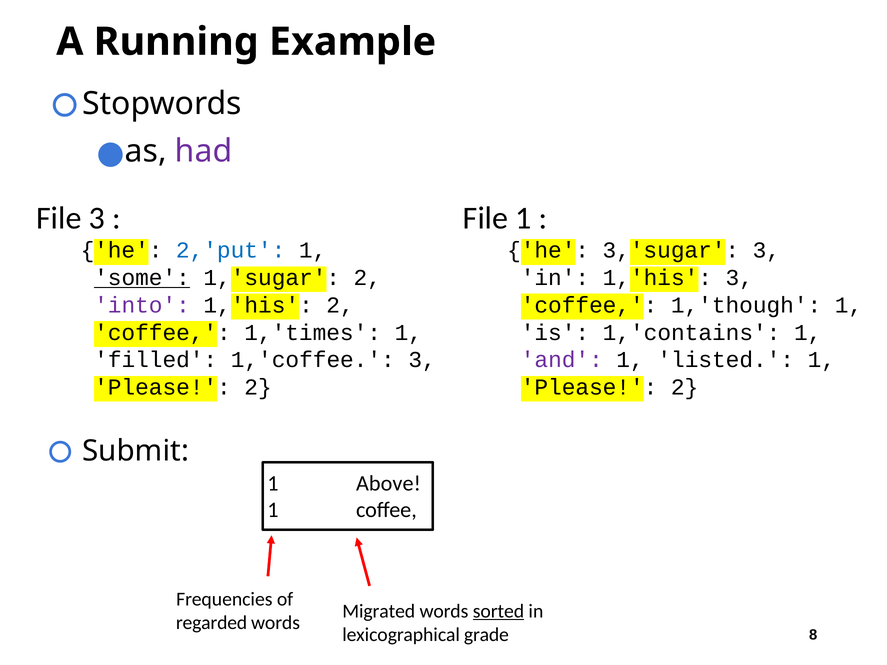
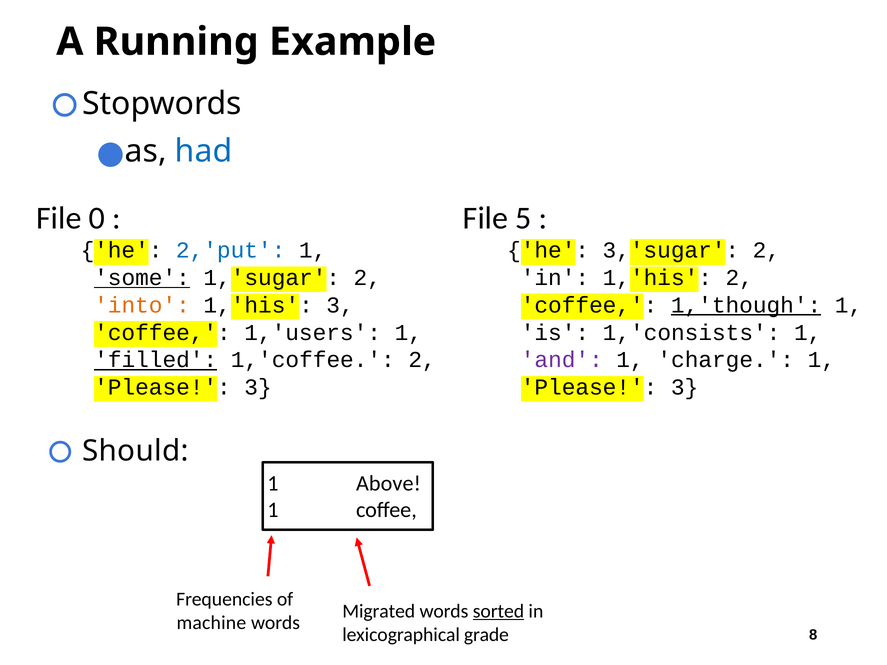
had colour: purple -> blue (204, 151)
File 3: 3 -> 0 (97, 218)
File 1: 1 -> 5 (524, 218)
3,'sugar 3: 3 -> 2 (766, 250)
1,'his 3: 3 -> 2 (739, 278)
into colour: purple -> orange (142, 305)
1,'his 2: 2 -> 3 (340, 305)
1,'though underline: none -> present (746, 305)
1,'times: 1,'times -> 1,'users (313, 333)
1,'contains: 1,'contains -> 1,'consists (692, 333)
filled underline: none -> present (156, 360)
1,'coffee 3: 3 -> 2 (422, 360)
listed: listed -> charge (726, 360)
2: 2 -> 3 (258, 387)
2: 2 -> 3 (685, 387)
Submit: Submit -> Should (135, 451)
regarded: regarded -> machine (211, 623)
